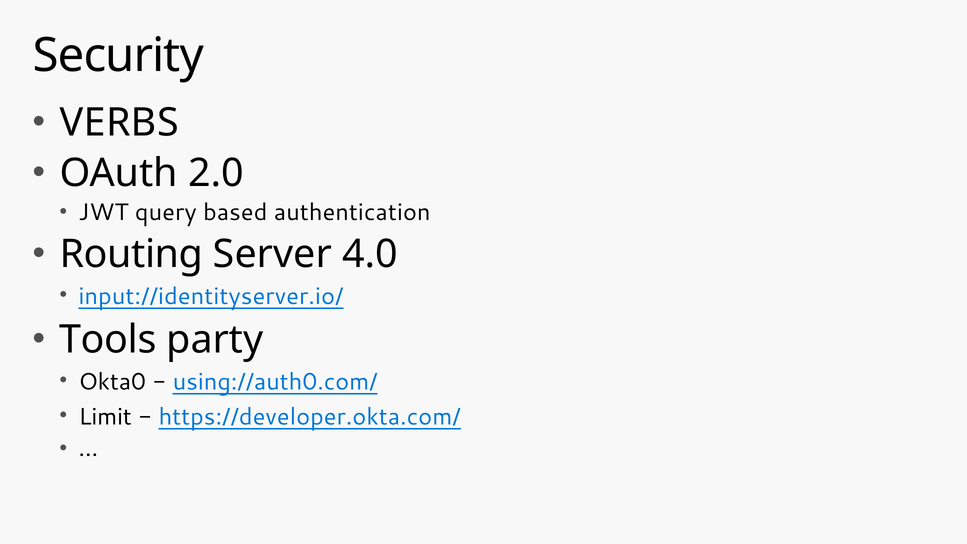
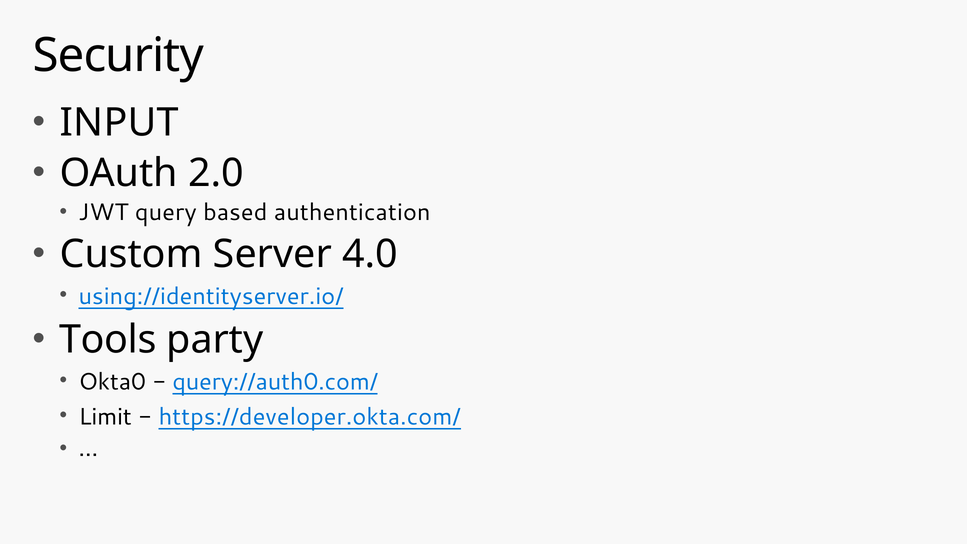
VERBS: VERBS -> INPUT (119, 123)
Routing: Routing -> Custom (131, 254)
input://identityserver.io/: input://identityserver.io/ -> using://identityserver.io/ (211, 296)
using://auth0.com/: using://auth0.com/ -> query://auth0.com/ (275, 382)
